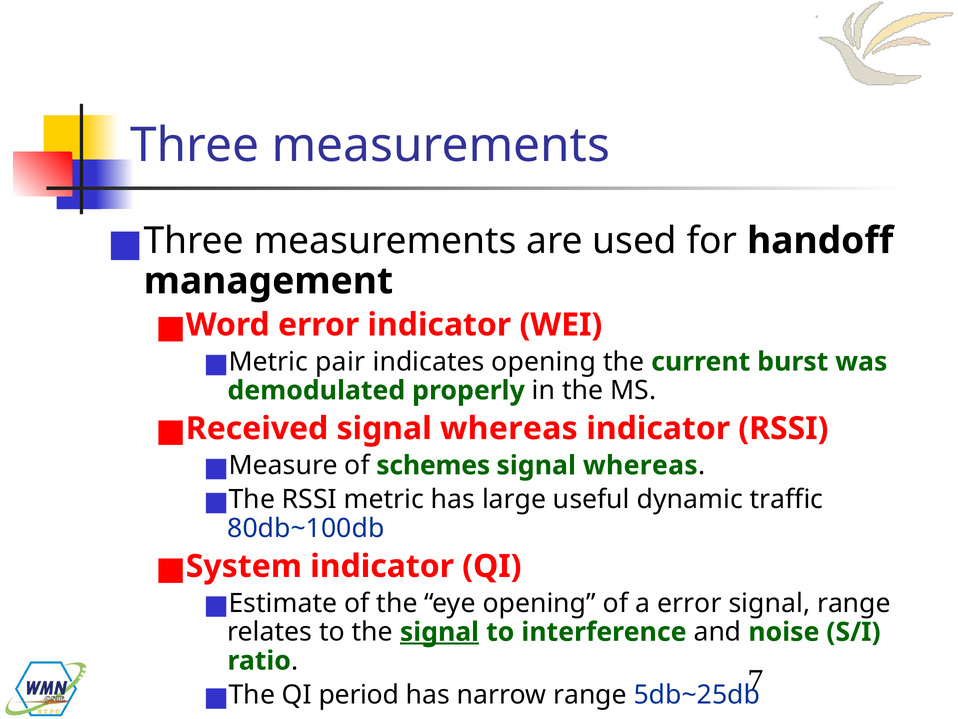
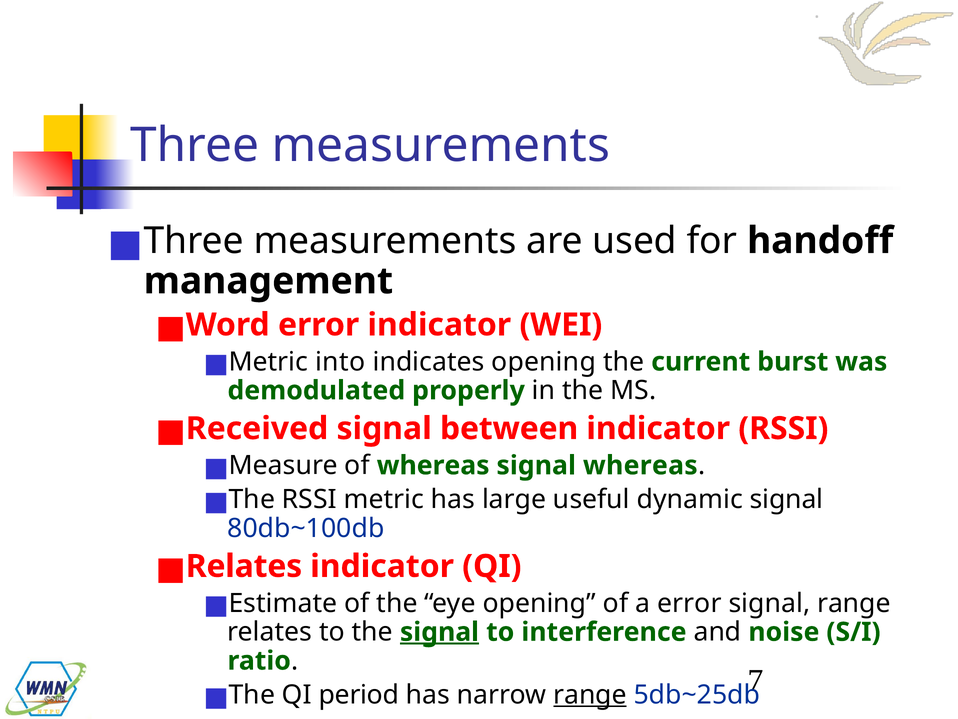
pair: pair -> into (340, 362)
Received signal whereas: whereas -> between (509, 428)
of schemes: schemes -> whereas (433, 465)
dynamic traffic: traffic -> signal (787, 499)
System: System -> Relates (244, 566)
range underline: none -> present (590, 694)
